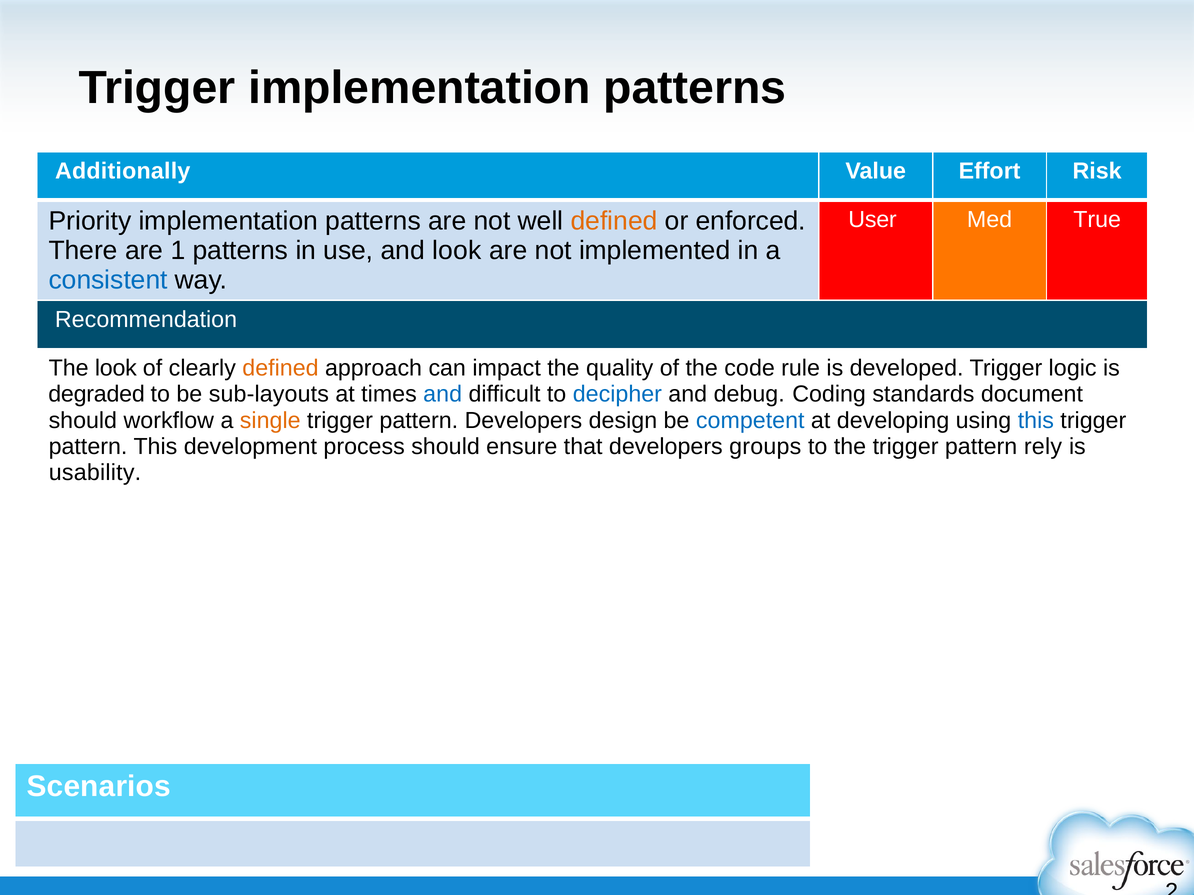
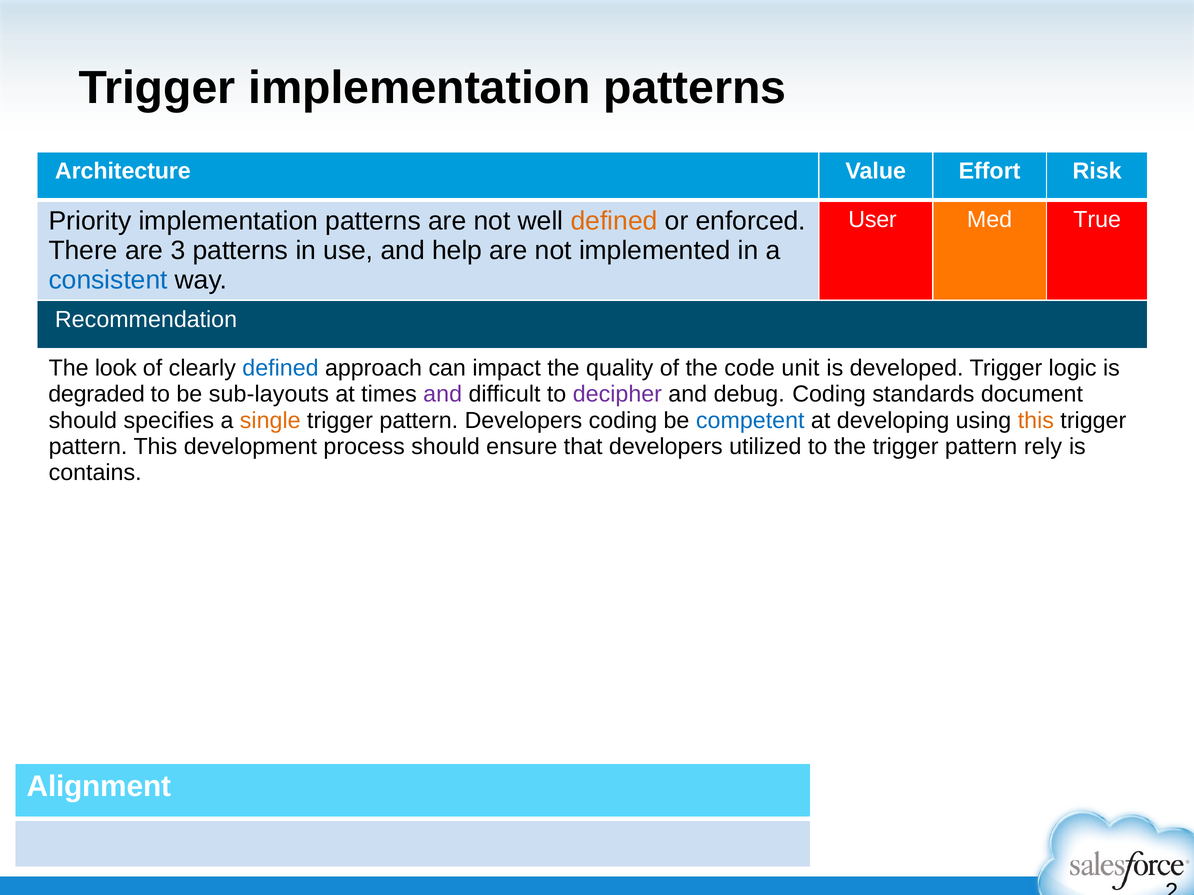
Additionally: Additionally -> Architecture (123, 171)
are 1: 1 -> 3 (178, 251)
and look: look -> help (457, 251)
defined colour: orange -> blue (280, 368)
rule: rule -> unit (800, 368)
and colour: blue -> purple (443, 394)
decipher colour: blue -> purple (617, 394)
workflow: workflow -> specifies (169, 421)
Developers design: design -> coding (623, 421)
this colour: blue -> orange (1036, 421)
groups: groups -> utilized (765, 447)
usability: usability -> contains (95, 473)
Scenarios: Scenarios -> Alignment (99, 787)
